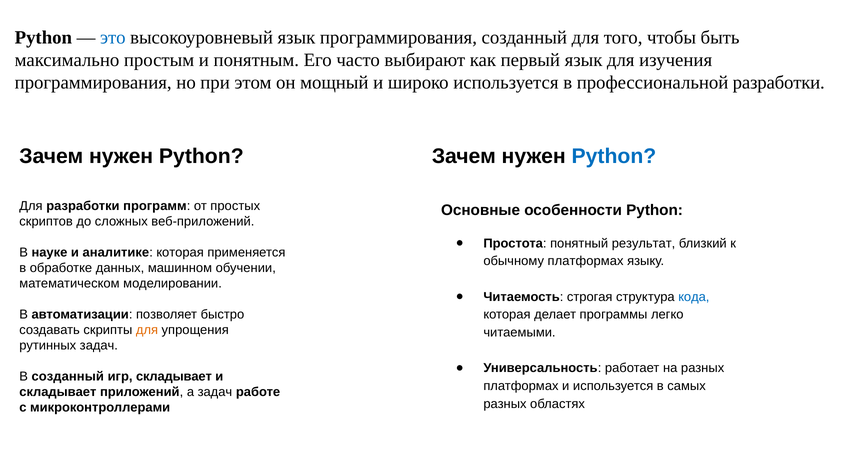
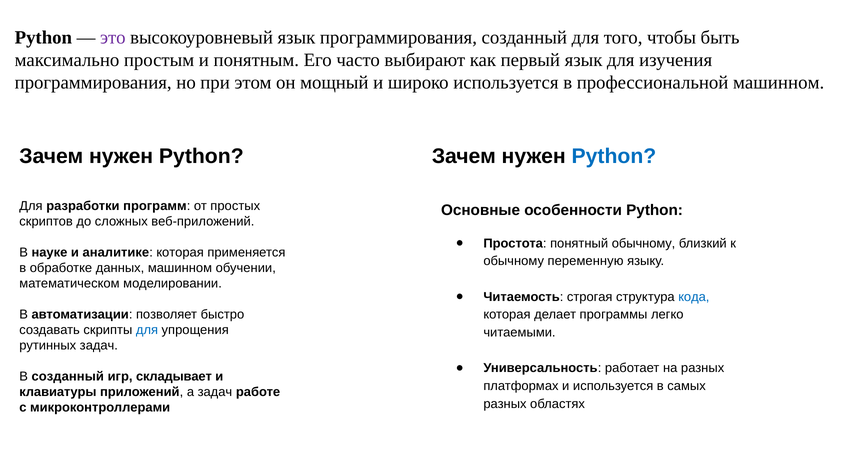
это colour: blue -> purple (113, 38)
профессиональной разработки: разработки -> машинном (779, 83)
понятный результат: результат -> обычному (644, 244)
обычному платформах: платформах -> переменную (586, 261)
для colour: orange -> blue (147, 330)
складывает: складывает -> клавиатуры (58, 393)
